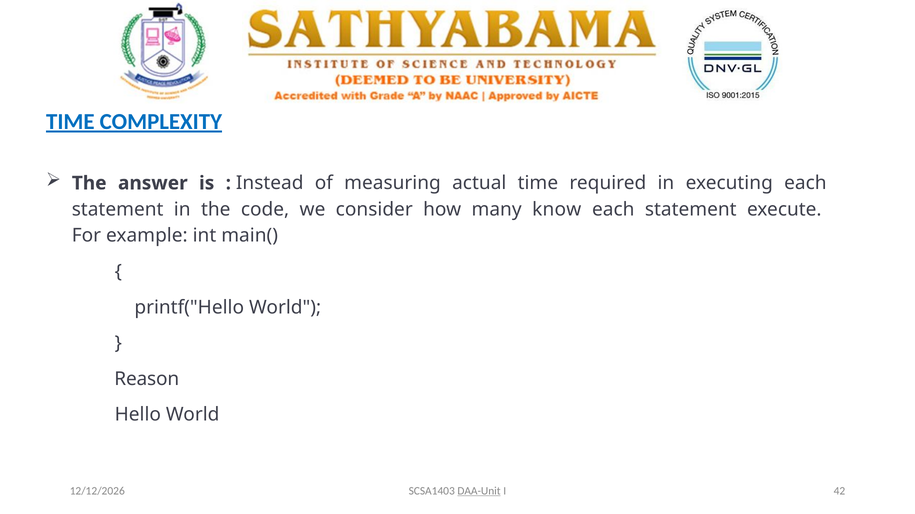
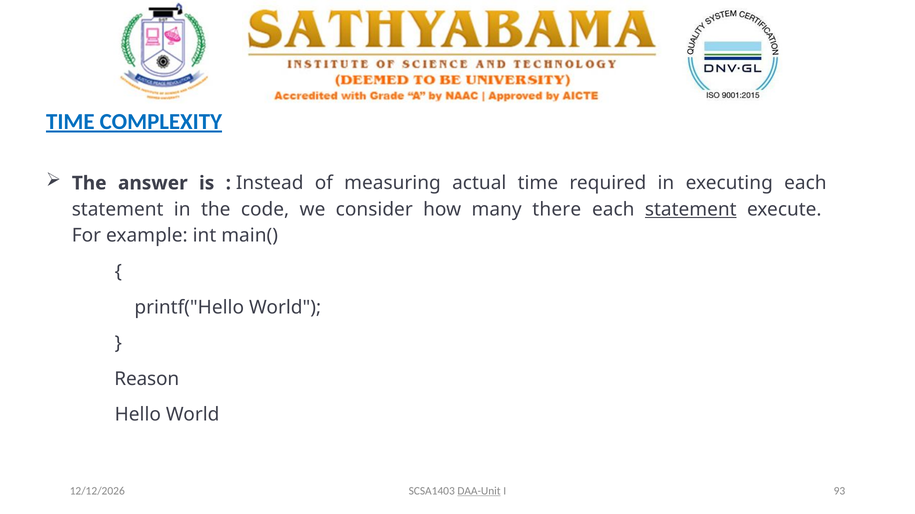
know: know -> there (557, 210)
statement underline: none -> present (691, 210)
42: 42 -> 93 (839, 491)
